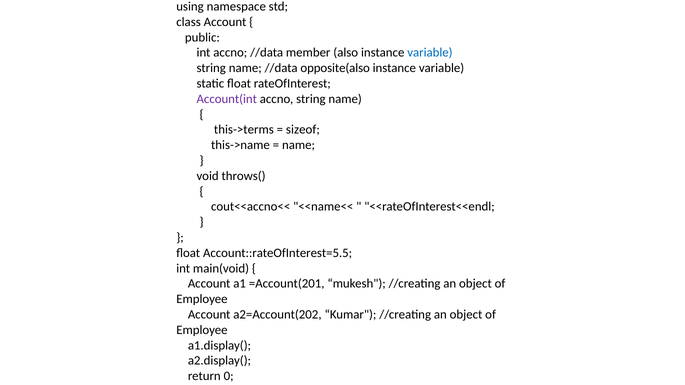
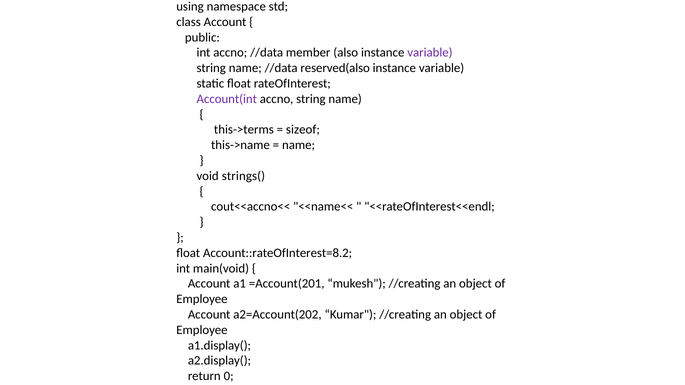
variable colour: blue -> purple (430, 53)
opposite(also: opposite(also -> reserved(also (335, 68)
throws(: throws( -> strings( (243, 176)
Account::rateOfInterest=5.5: Account::rateOfInterest=5.5 -> Account::rateOfInterest=8.2 (278, 253)
